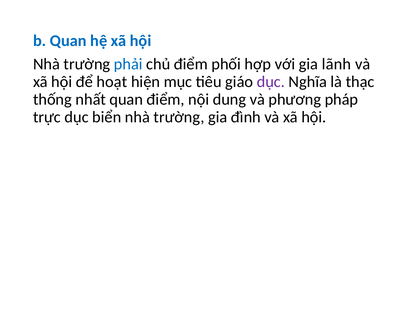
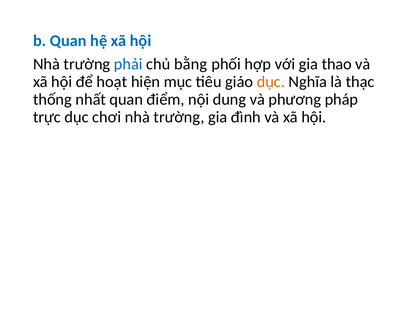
chủ điểm: điểm -> bằng (191, 64)
lãnh: lãnh -> thao (337, 64)
dục colour: purple -> orange (271, 82)
biển: biển -> chơi (107, 117)
